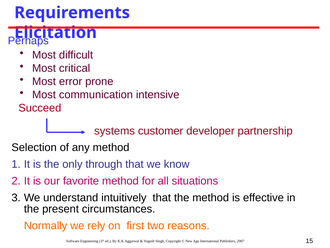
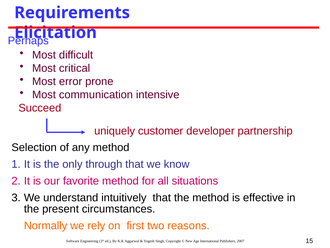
systems: systems -> uniquely (115, 131)
